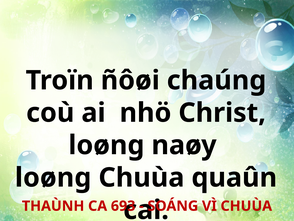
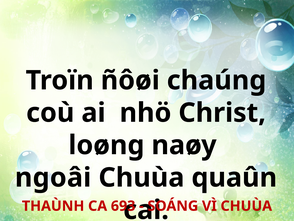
loøng: loøng -> ngoâi (53, 177)
